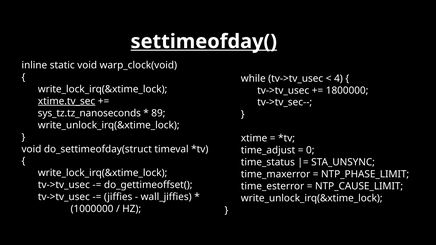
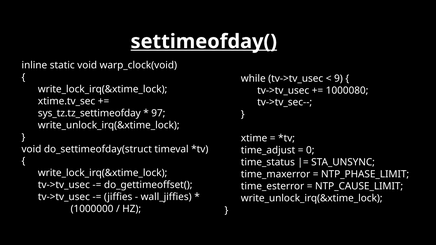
4: 4 -> 9 (338, 78)
1800000: 1800000 -> 1000080 (347, 90)
xtime.tv_sec underline: present -> none (67, 101)
sys_tz.tz_nanoseconds: sys_tz.tz_nanoseconds -> sys_tz.tz_settimeofday (89, 113)
89: 89 -> 97 (158, 113)
